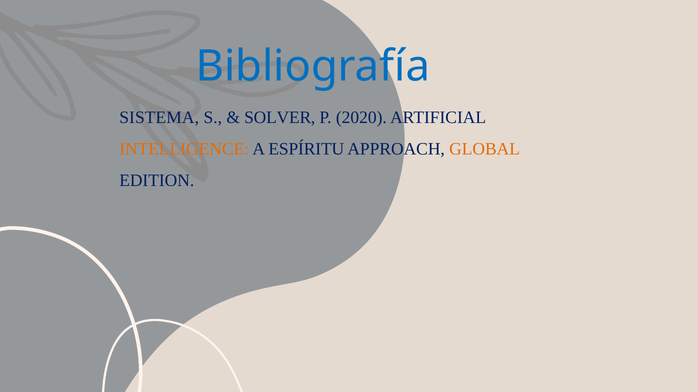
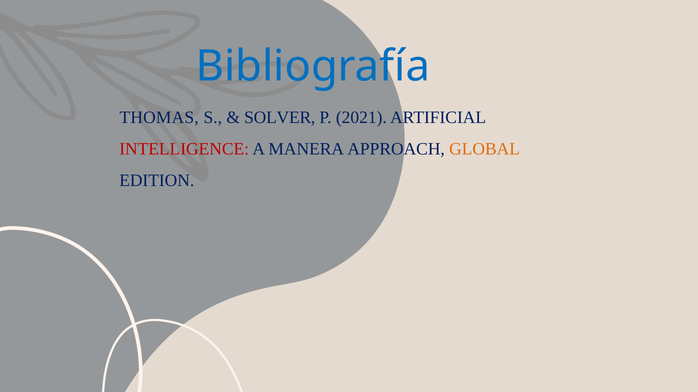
SISTEMA: SISTEMA -> THOMAS (159, 118)
2020: 2020 -> 2021 (361, 118)
INTELLIGENCE colour: orange -> red (184, 149)
ESPÍRITU: ESPÍRITU -> MANERA (306, 149)
